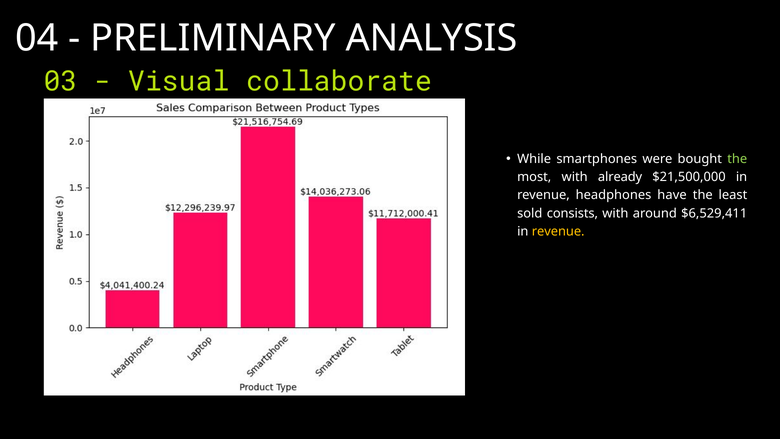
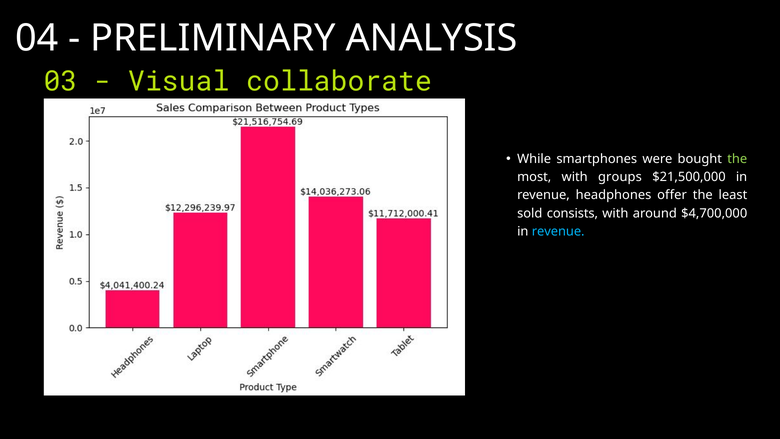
already: already -> groups (620, 177)
have: have -> offer (672, 195)
$6,529,411: $6,529,411 -> $4,700,000 (714, 213)
revenue colour: yellow -> light blue (558, 231)
